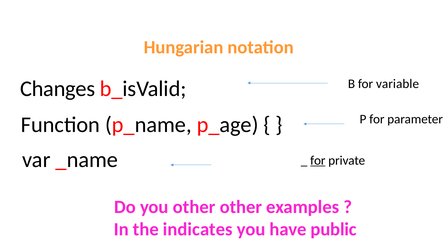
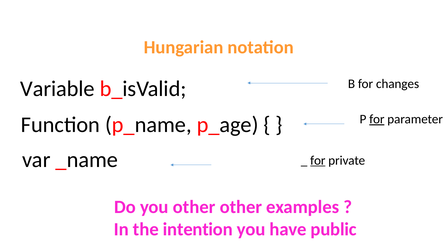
variable: variable -> changes (398, 84)
Changes: Changes -> Variable (57, 88)
for underline: none -> present (377, 119)
indicates: indicates -> intention (198, 229)
